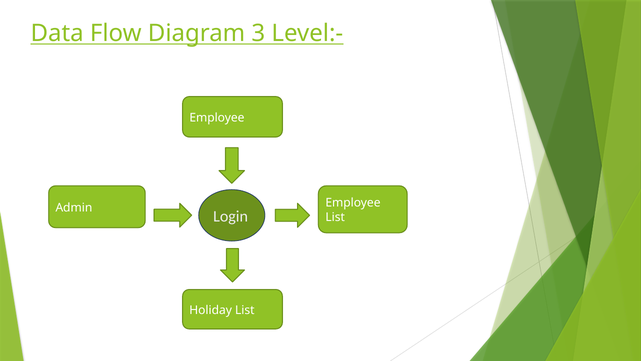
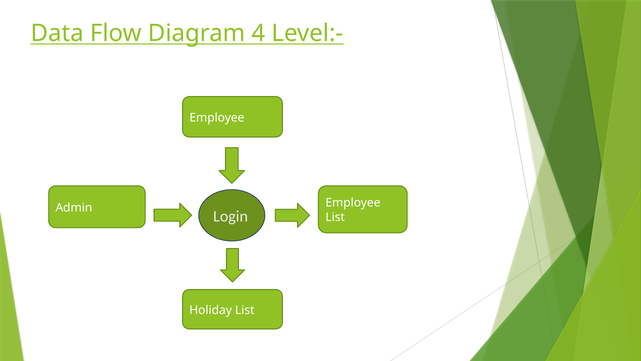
3: 3 -> 4 (258, 33)
